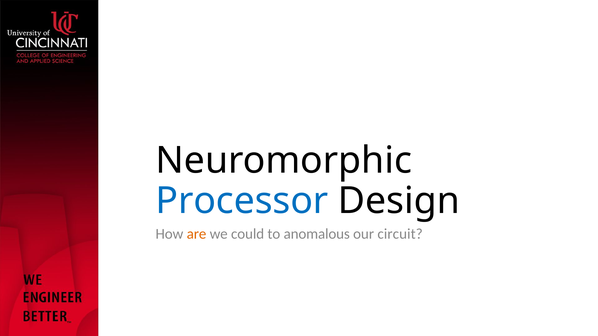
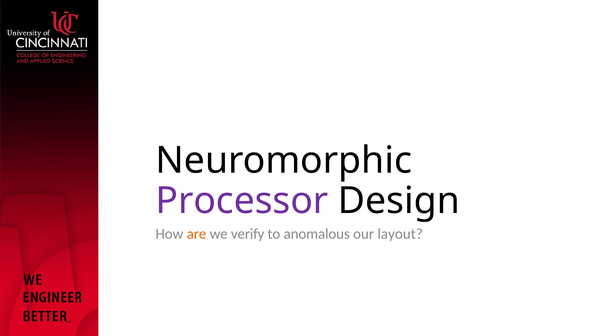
Processor colour: blue -> purple (242, 201)
could: could -> verify (248, 234)
circuit: circuit -> layout (400, 234)
